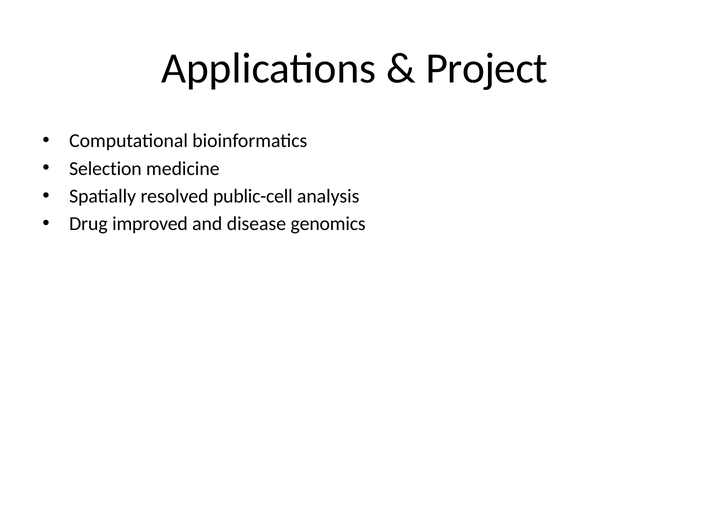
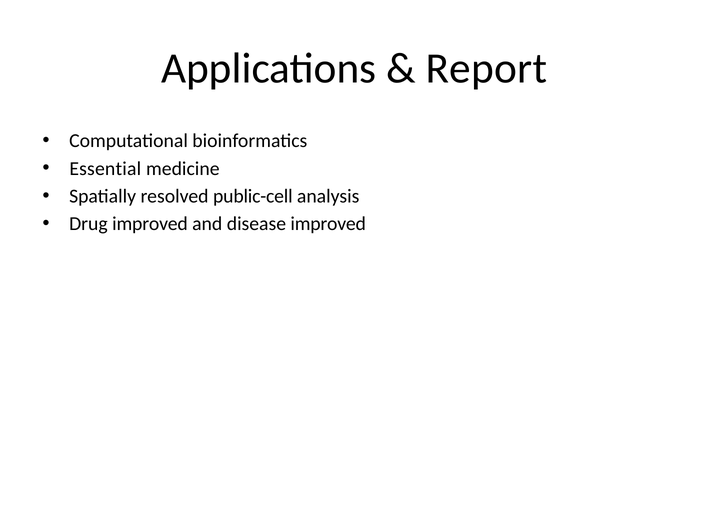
Project: Project -> Report (486, 69)
Selection: Selection -> Essential (105, 168)
disease genomics: genomics -> improved (328, 224)
